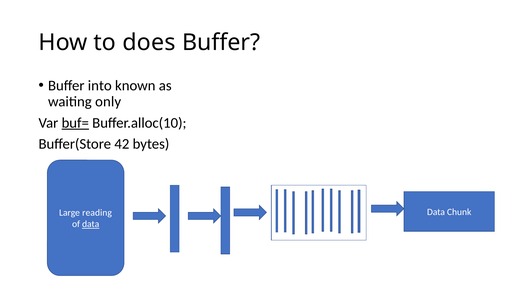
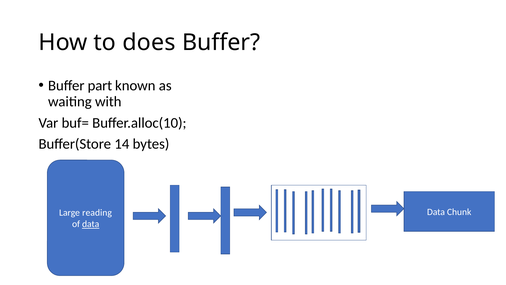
into: into -> part (100, 86)
only: only -> with (108, 101)
buf= underline: present -> none (75, 123)
42: 42 -> 14 (122, 144)
